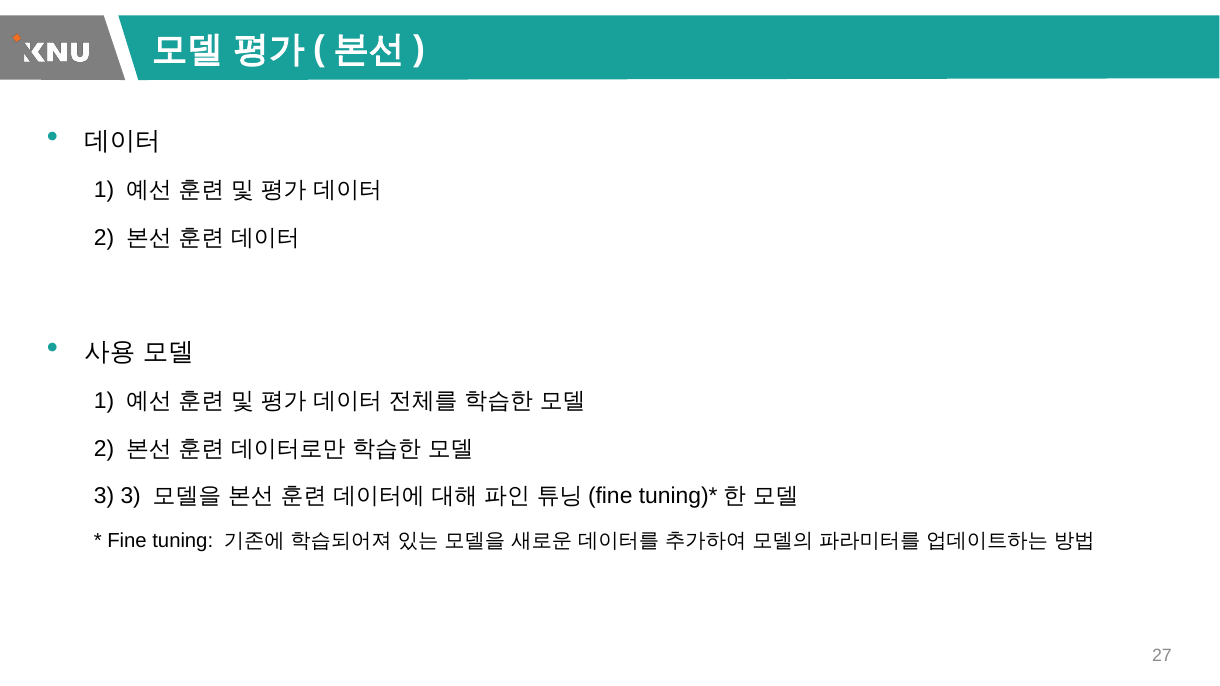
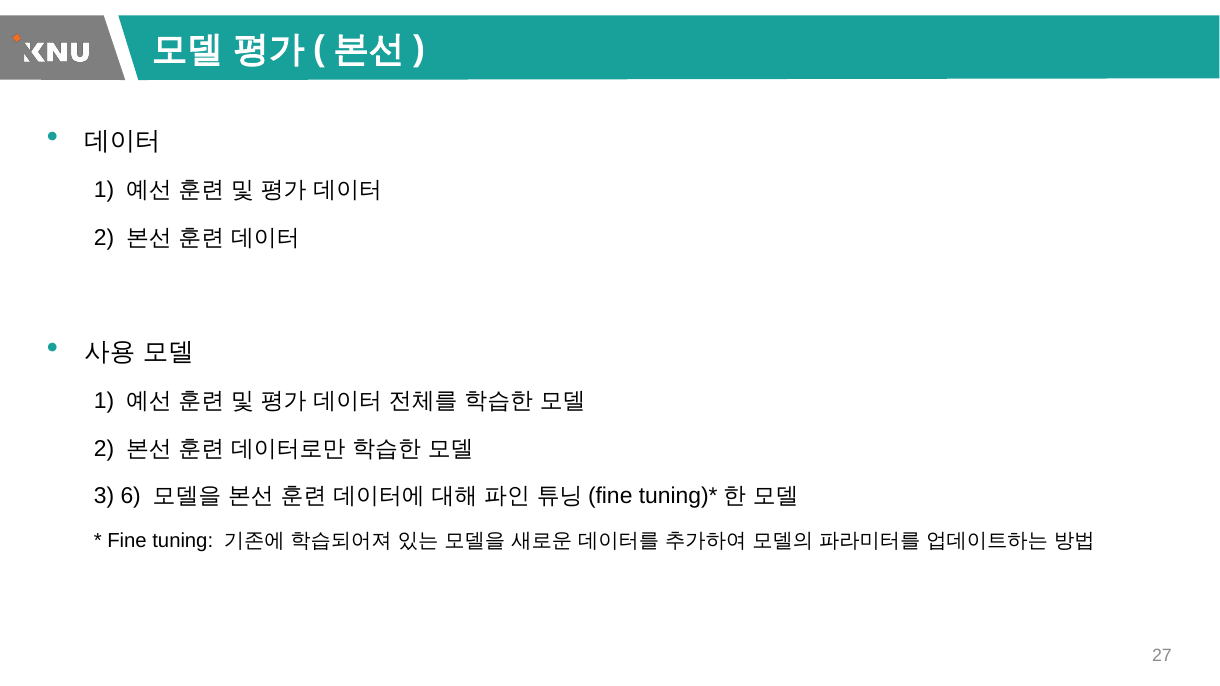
3 3: 3 -> 6 (131, 496)
